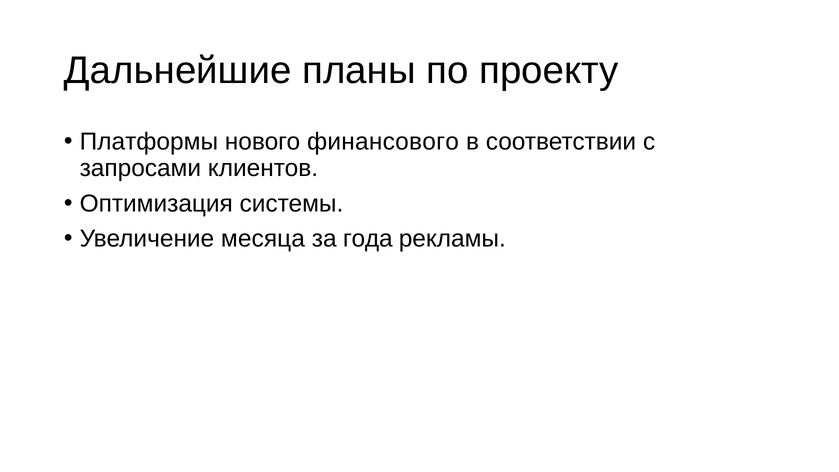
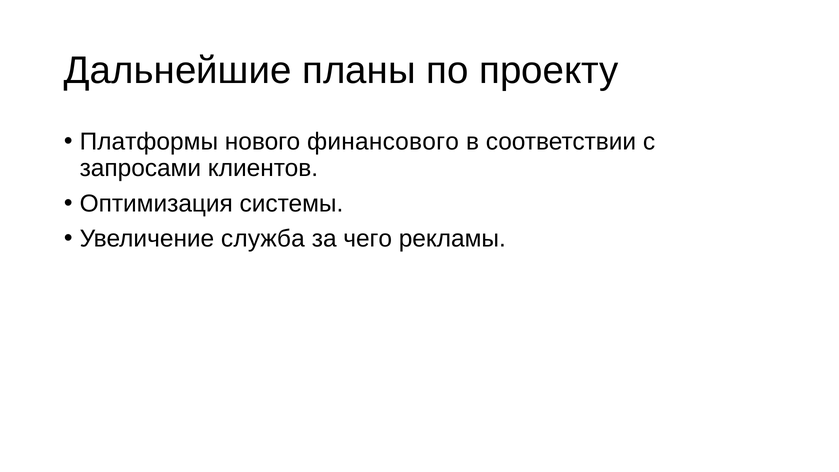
месяца: месяца -> служба (263, 239)
года: года -> чего (368, 239)
